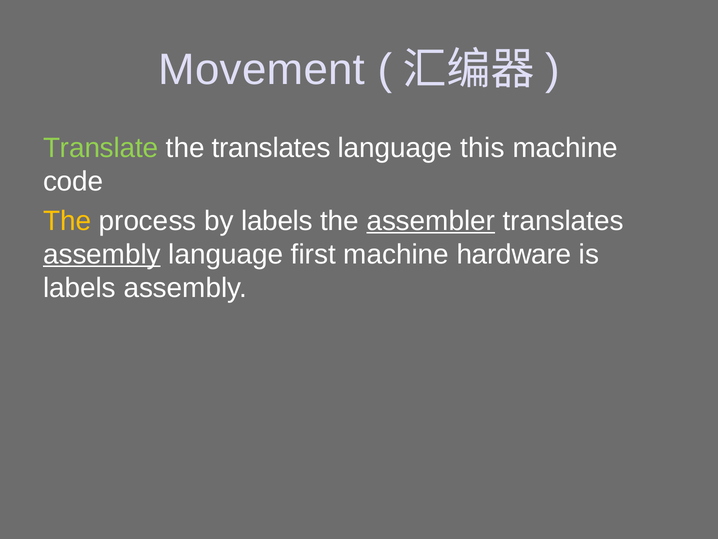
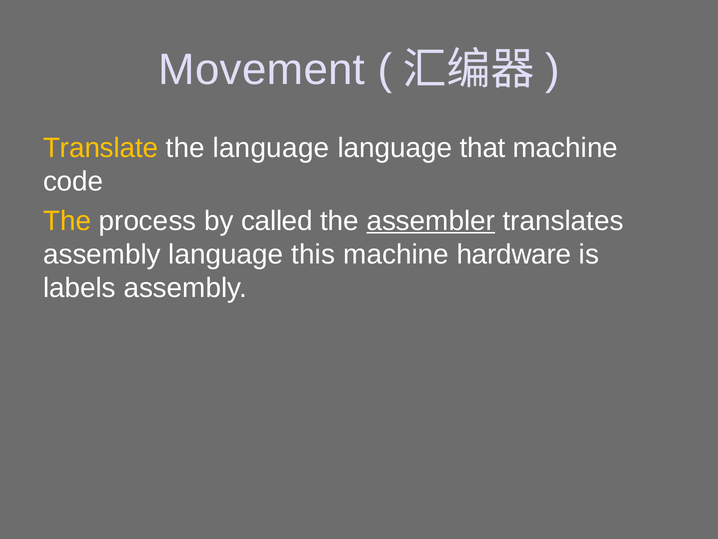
Translate colour: light green -> yellow (101, 148)
the translates: translates -> language (271, 148)
this: this -> that (483, 148)
by labels: labels -> called (277, 221)
assembly underline: present -> none (102, 254)
first: first -> this (313, 254)
